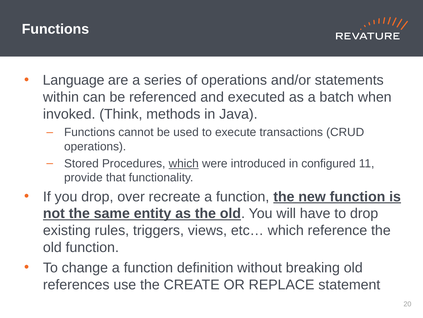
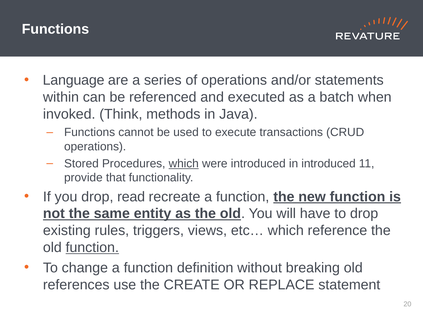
in configured: configured -> introduced (329, 163)
over: over -> read (131, 196)
function underline: none -> present (92, 247)
